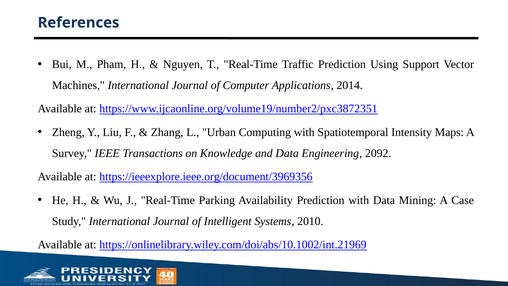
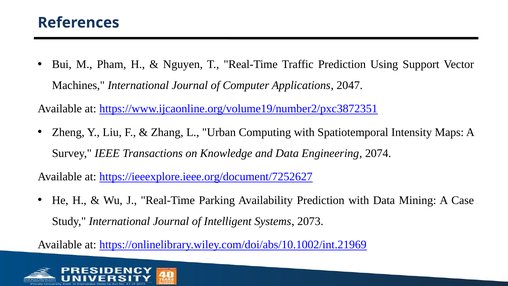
2014: 2014 -> 2047 (350, 85)
2092: 2092 -> 2074 (378, 153)
https://ieeexplore.ieee.org/document/3969356: https://ieeexplore.ieee.org/document/3969356 -> https://ieeexplore.ieee.org/document/7252627 (206, 177)
2010: 2010 -> 2073 (310, 221)
